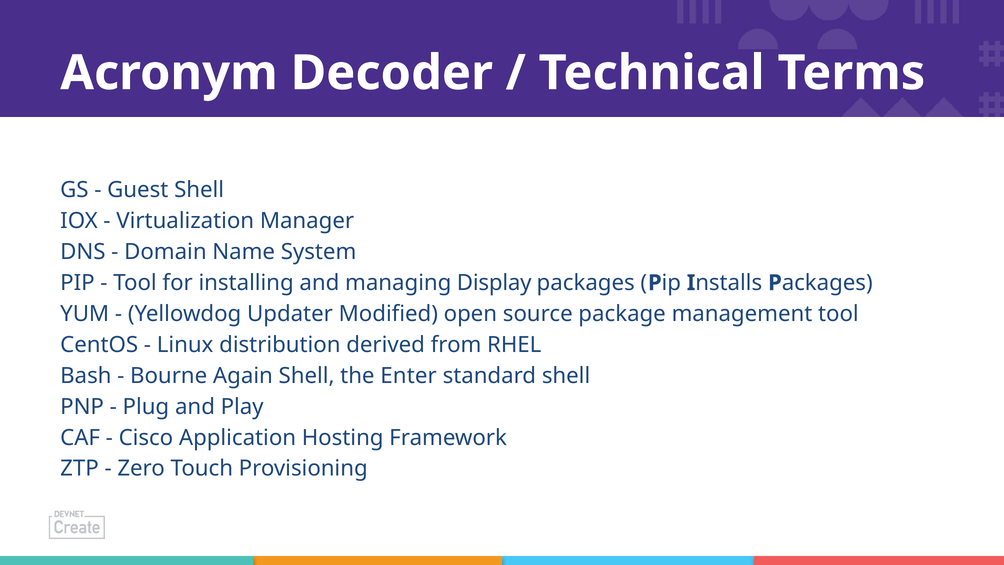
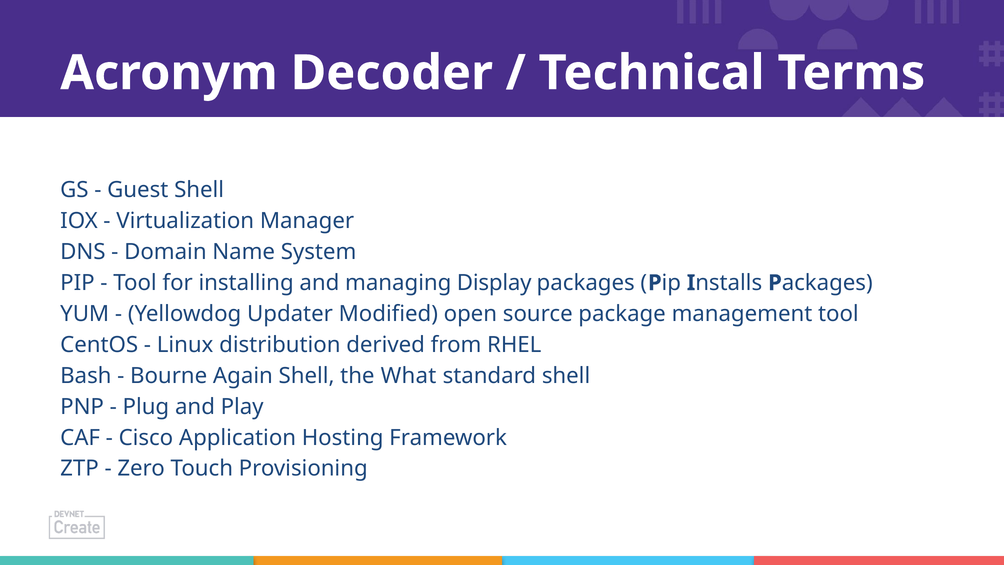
Enter: Enter -> What (409, 376)
